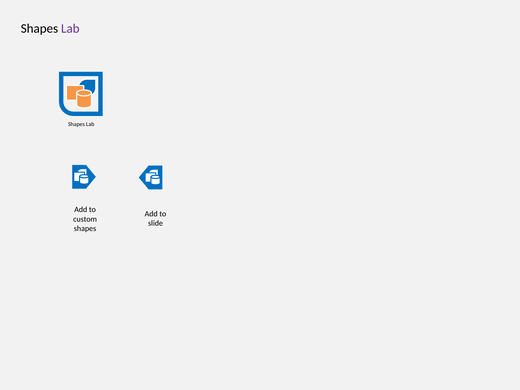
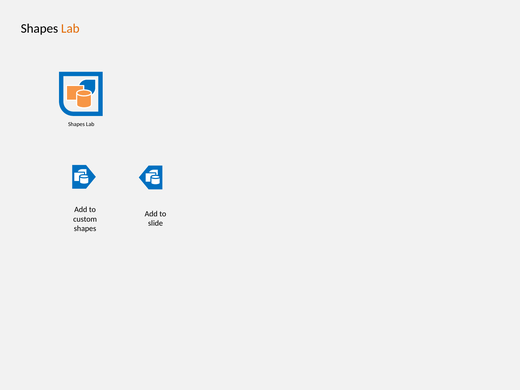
Lab colour: purple -> orange (70, 29)
